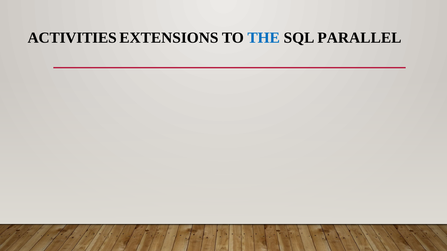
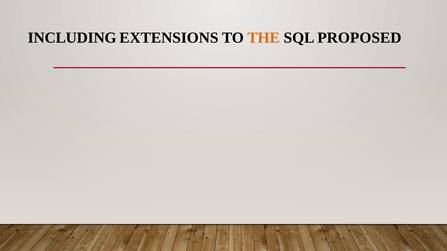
ACTIVITIES: ACTIVITIES -> INCLUDING (72, 38)
THE colour: blue -> orange (264, 38)
PARALLEL: PARALLEL -> PROPOSED (359, 38)
